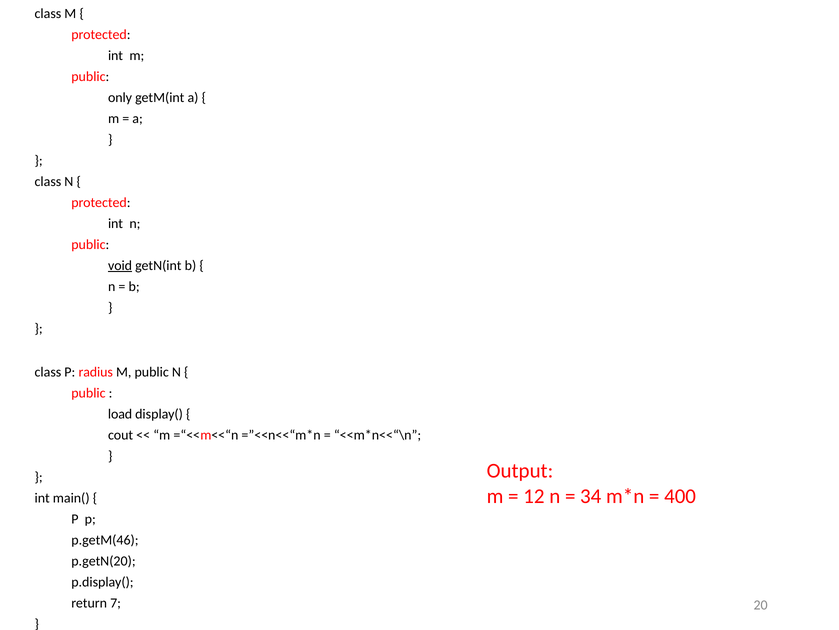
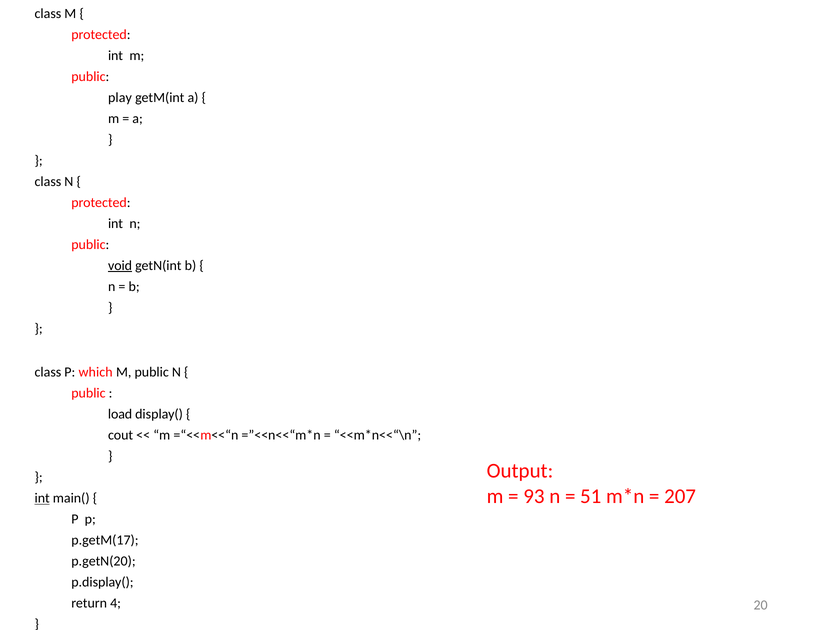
only: only -> play (120, 97)
radius: radius -> which (96, 372)
12: 12 -> 93 (534, 496)
34: 34 -> 51 (591, 496)
400: 400 -> 207 (680, 496)
int underline: none -> present (42, 498)
p.getM(46: p.getM(46 -> p.getM(17 (105, 540)
7: 7 -> 4 (116, 603)
